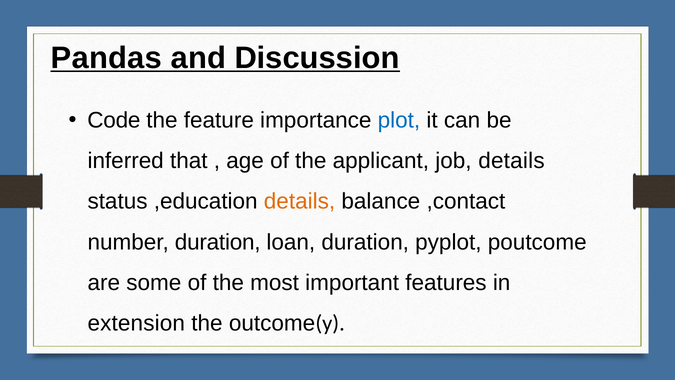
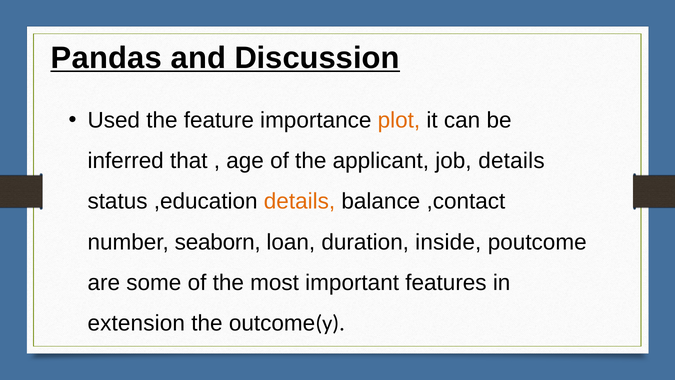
Code: Code -> Used (114, 120)
plot colour: blue -> orange (399, 120)
number duration: duration -> seaborn (218, 242)
pyplot: pyplot -> inside (448, 242)
